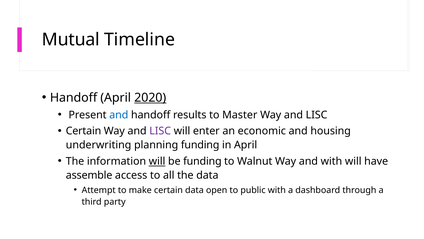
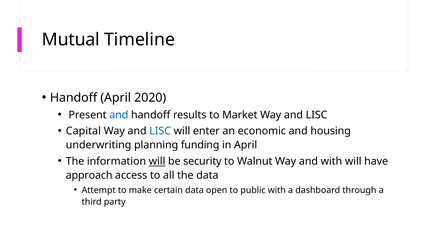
2020 underline: present -> none (150, 98)
Master: Master -> Market (240, 115)
Certain: Certain -> Capital (83, 131)
LISC colour: purple -> blue (160, 131)
be funding: funding -> security (202, 161)
assemble: assemble -> approach (89, 175)
